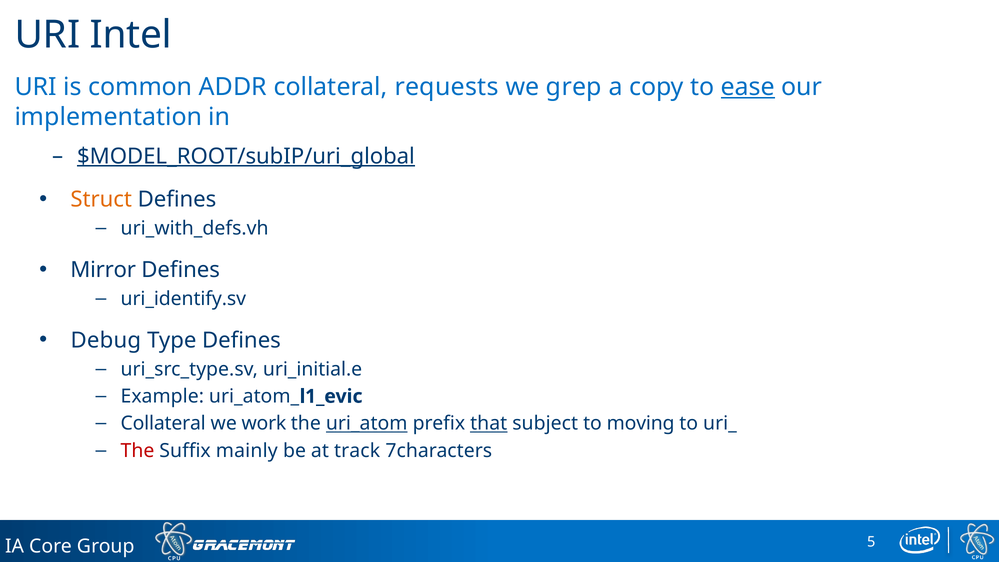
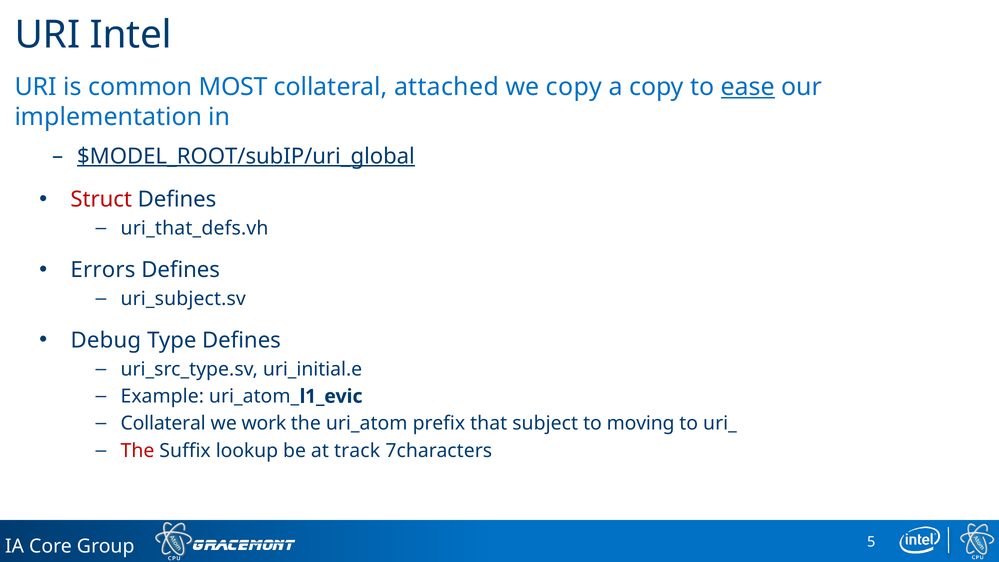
ADDR: ADDR -> MOST (233, 87)
requests: requests -> attached (447, 87)
we grep: grep -> copy (574, 87)
Struct colour: orange -> red (101, 199)
uri_with_defs.vh: uri_with_defs.vh -> uri_that_defs.vh (195, 228)
Mirror: Mirror -> Errors (103, 270)
uri_identify.sv: uri_identify.sv -> uri_subject.sv (183, 299)
uri_atom underline: present -> none (367, 424)
that underline: present -> none (489, 424)
mainly: mainly -> lookup (247, 451)
